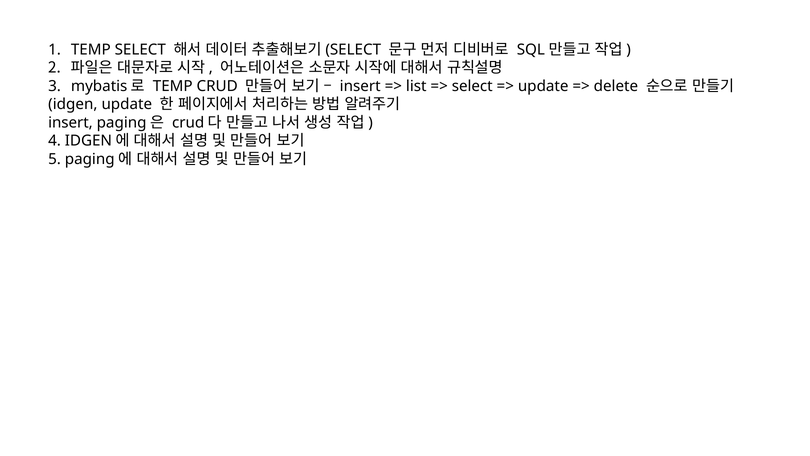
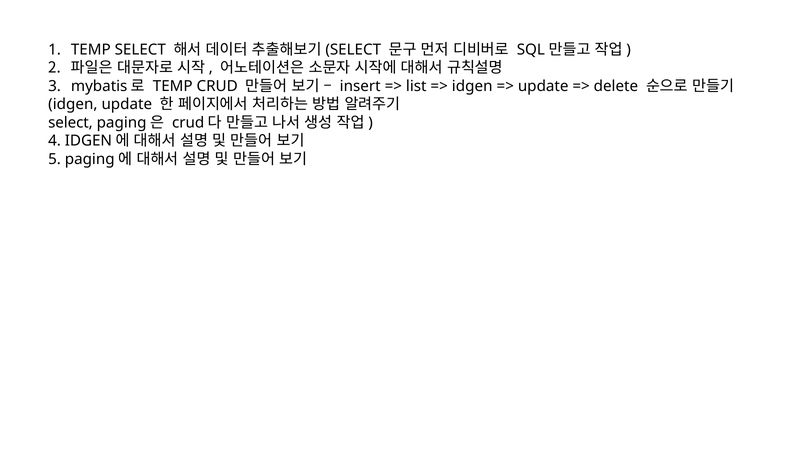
select: select -> idgen (472, 86)
insert: insert -> select (70, 122)
